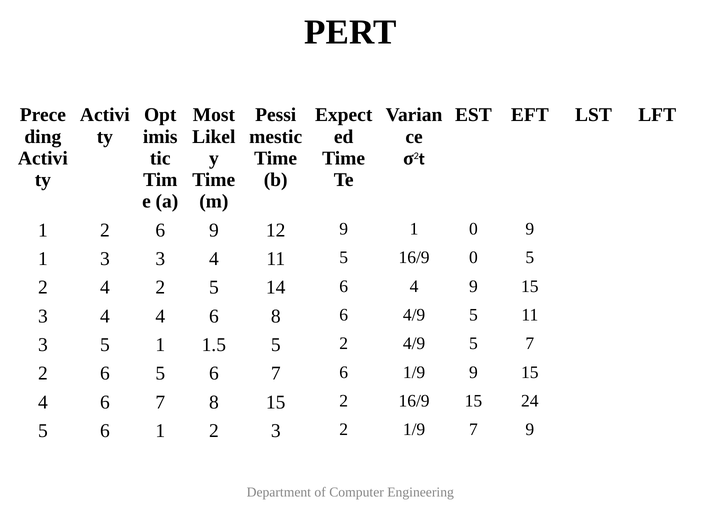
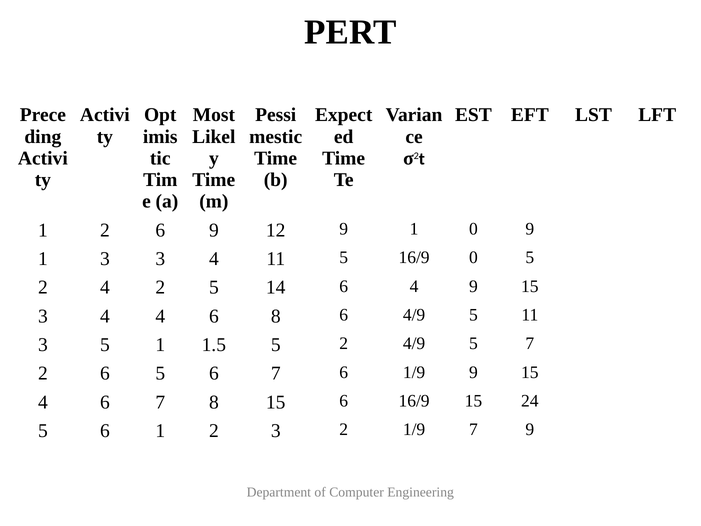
15 2: 2 -> 6 (344, 401)
